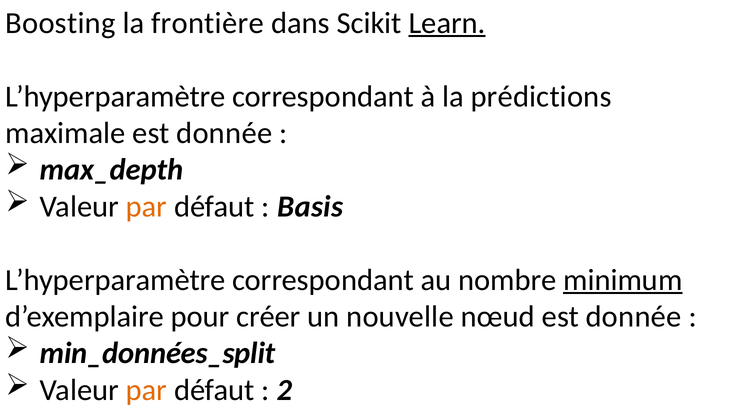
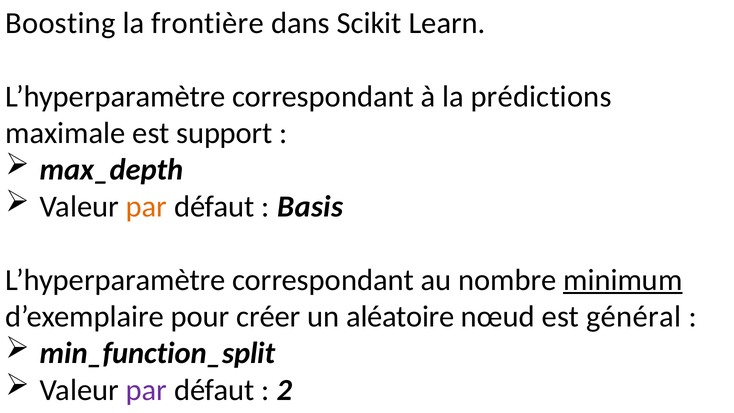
Learn underline: present -> none (447, 23)
maximale est donnée: donnée -> support (224, 133)
nouvelle: nouvelle -> aléatoire (400, 317)
nœud est donnée: donnée -> général (634, 317)
min_données_split: min_données_split -> min_function_split (158, 353)
par colour: orange -> purple (146, 390)
